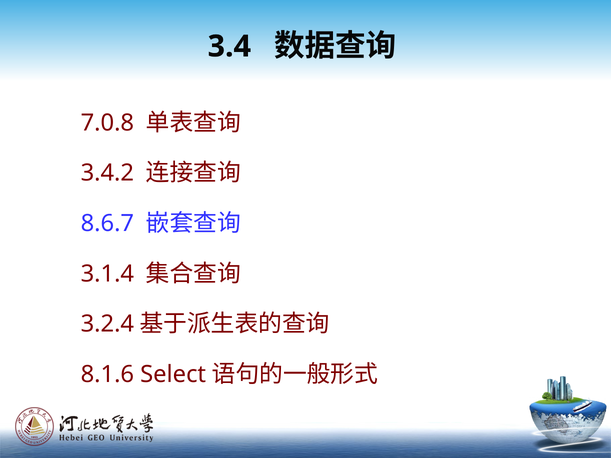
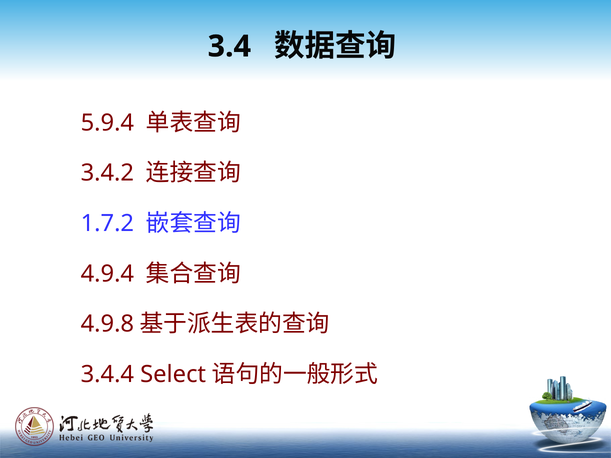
7.0.8: 7.0.8 -> 5.9.4 (107, 123)
8.6.7: 8.6.7 -> 1.7.2 (107, 224)
3.1.4: 3.1.4 -> 4.9.4 (107, 274)
3.2.4: 3.2.4 -> 4.9.8 (107, 324)
8.1.6: 8.1.6 -> 3.4.4 (107, 375)
